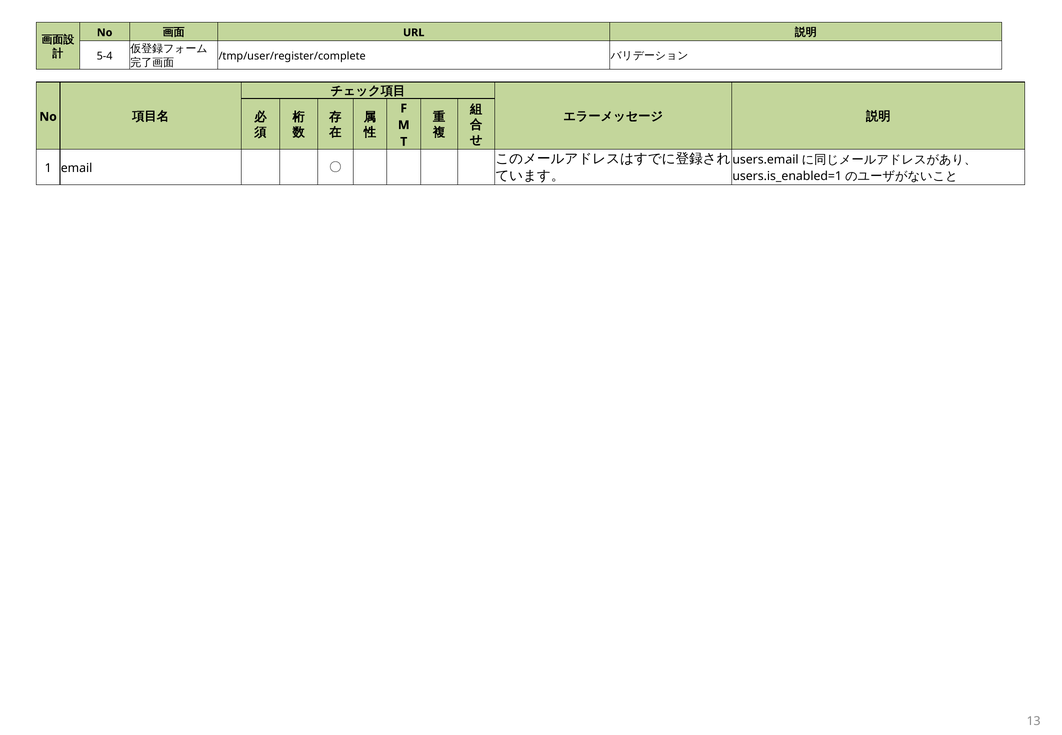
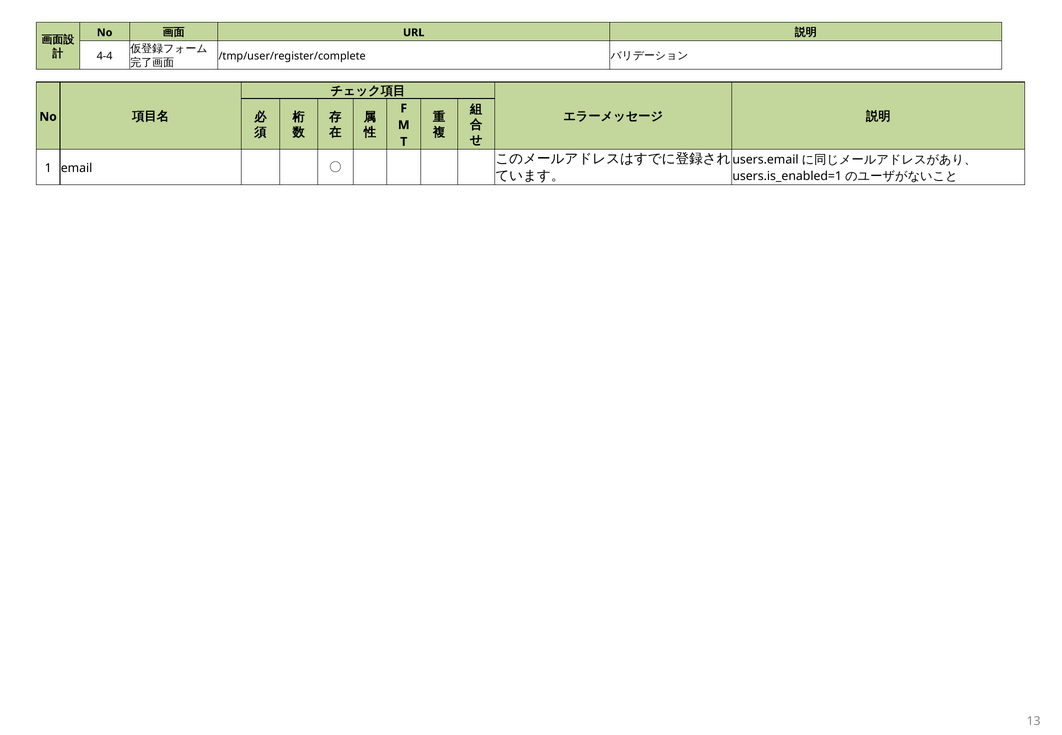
5-4: 5-4 -> 4-4 (105, 56)
